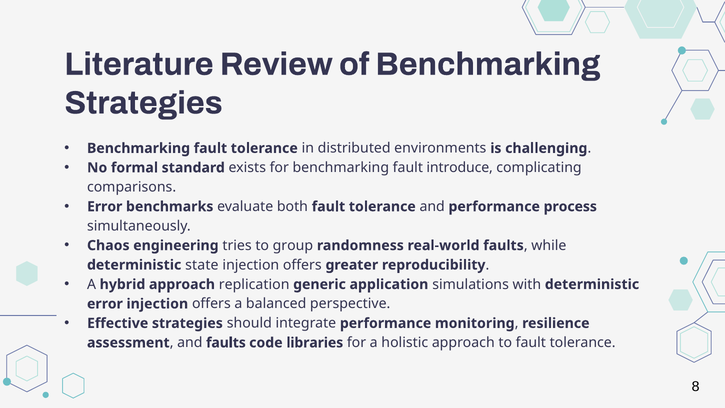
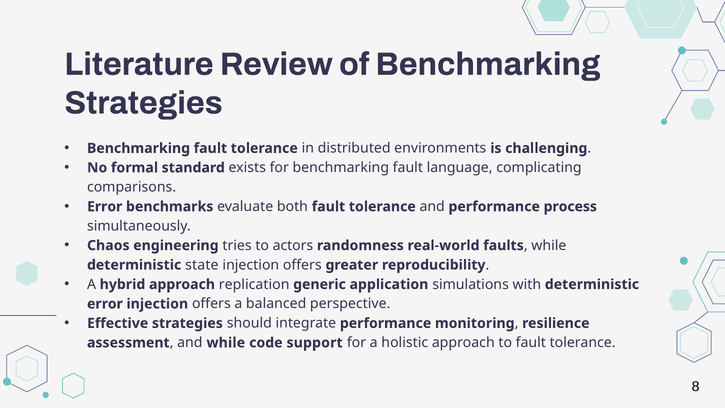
introduce: introduce -> language (460, 168)
group: group -> actors (293, 245)
and faults: faults -> while (226, 343)
libraries: libraries -> support (315, 343)
